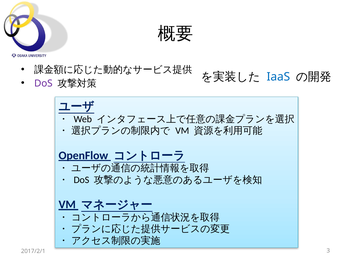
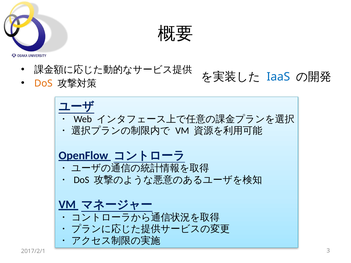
DoS colour: purple -> orange (43, 83)
